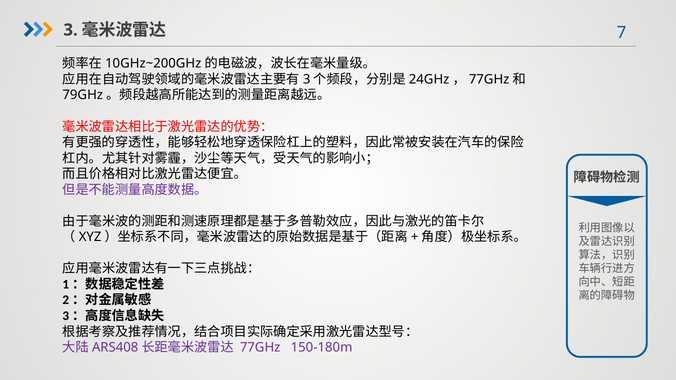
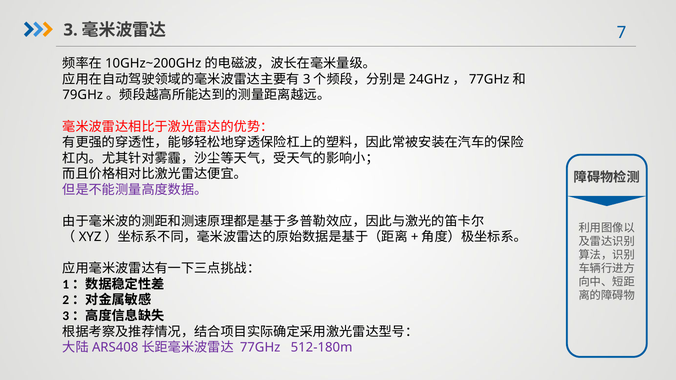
150-180m: 150-180m -> 512-180m (322, 348)
